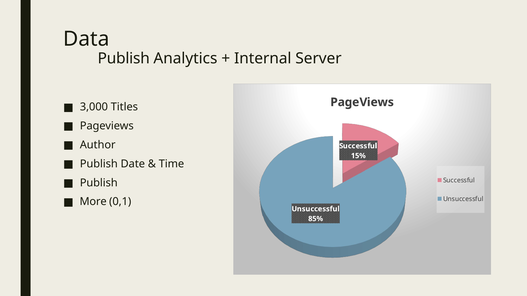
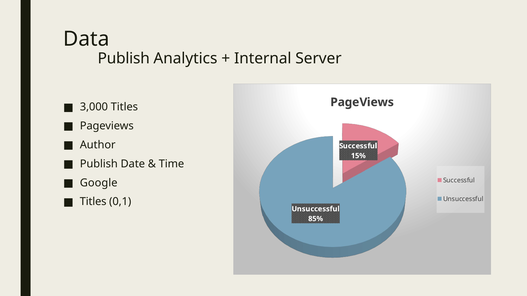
Publish: Publish -> Google (99, 183)
More: More -> Titles (93, 202)
